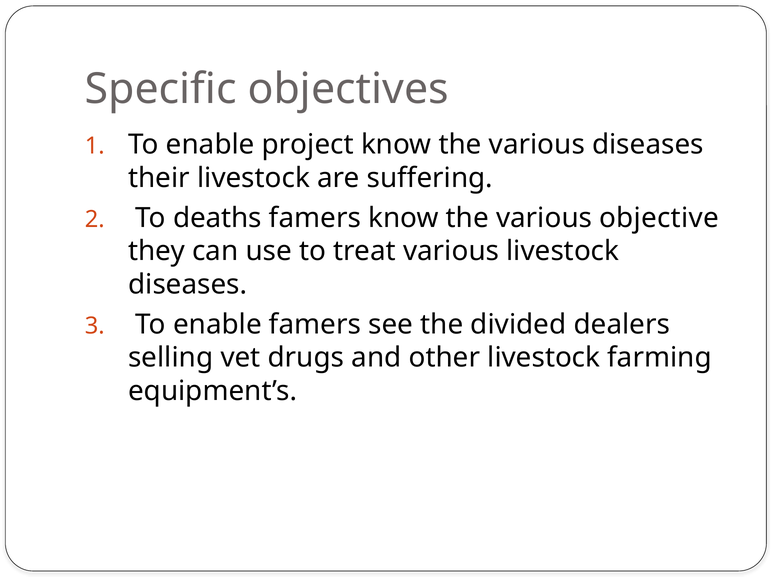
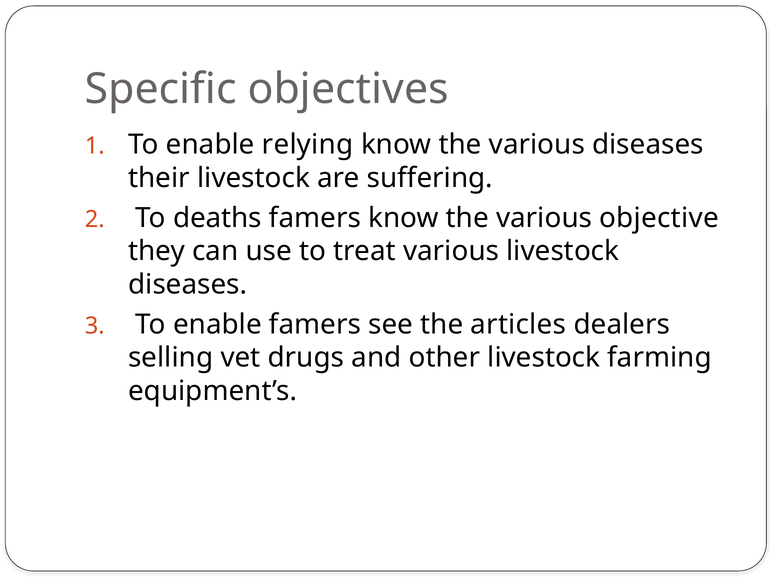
project: project -> relying (308, 145)
divided: divided -> articles (518, 324)
